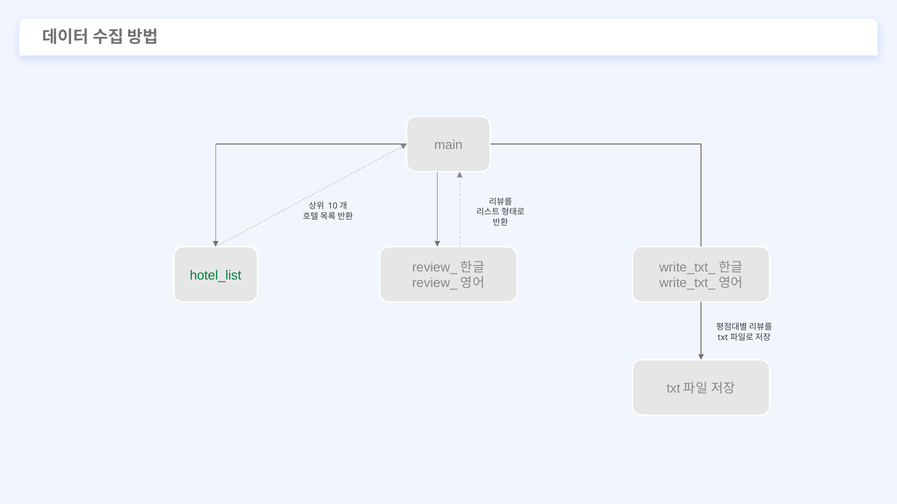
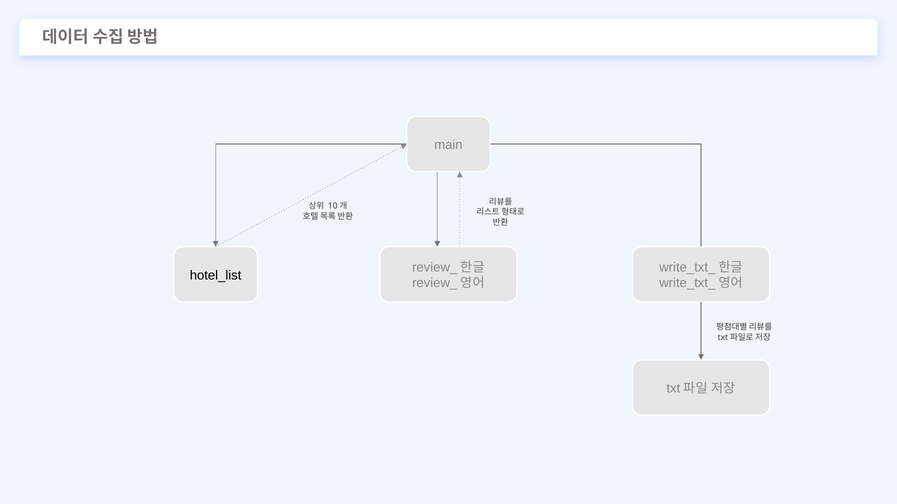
hotel_list colour: green -> black (216, 276)
